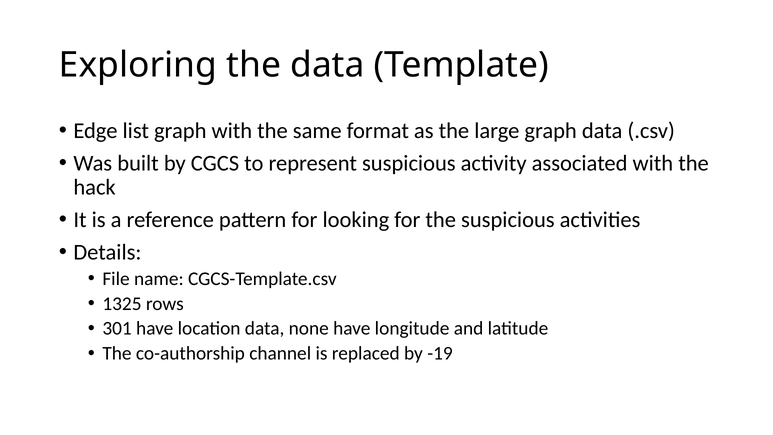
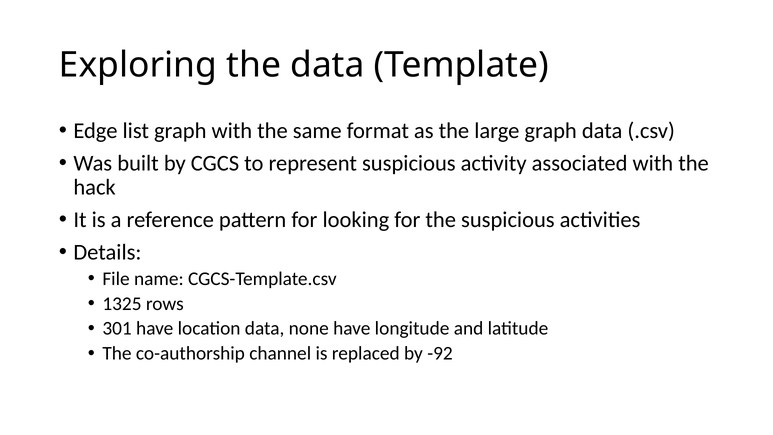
-19: -19 -> -92 (440, 353)
